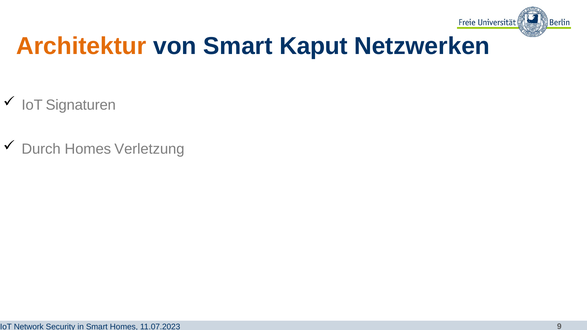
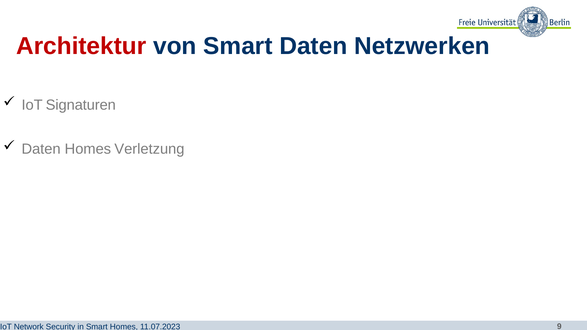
Architektur colour: orange -> red (81, 46)
Smart Kaput: Kaput -> Daten (313, 46)
Durch: Durch -> Daten (41, 149)
